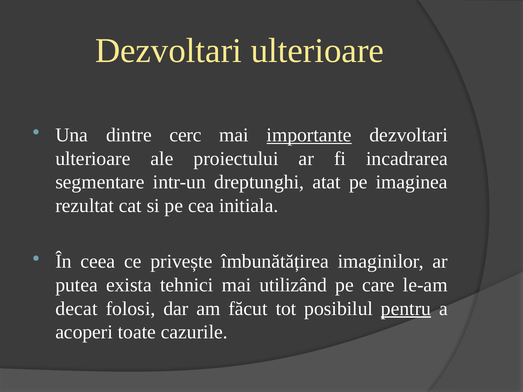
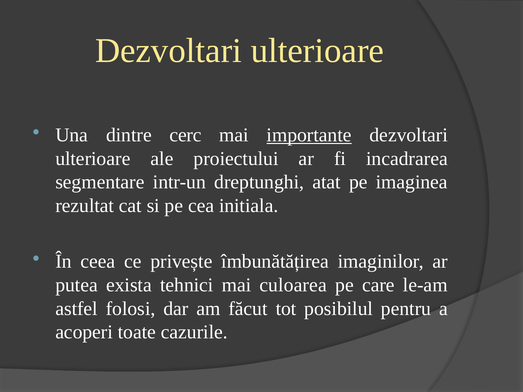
utilizând: utilizând -> culoarea (293, 285)
decat: decat -> astfel (77, 309)
pentru underline: present -> none (406, 309)
